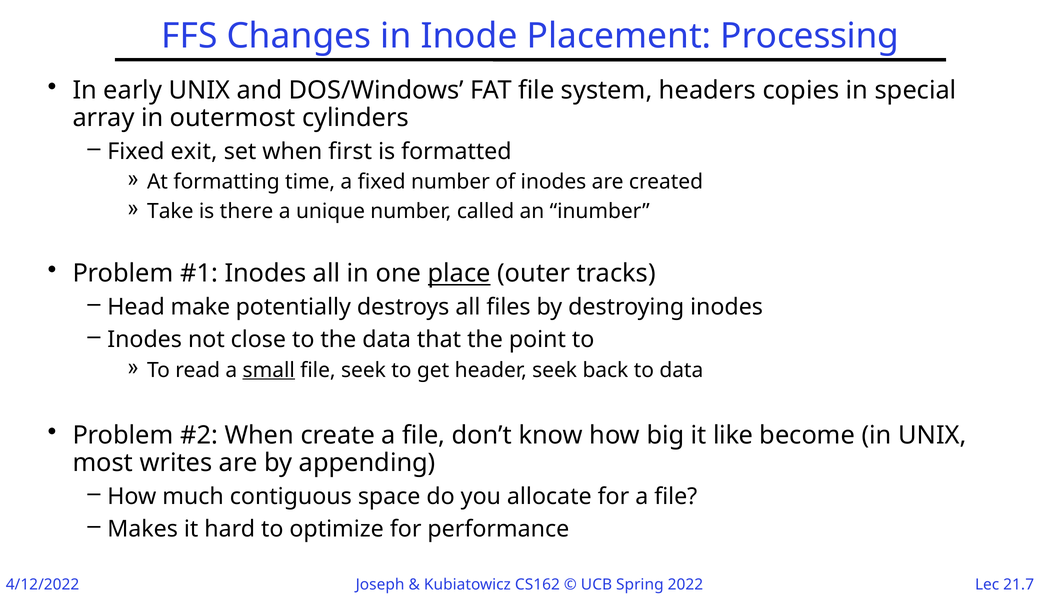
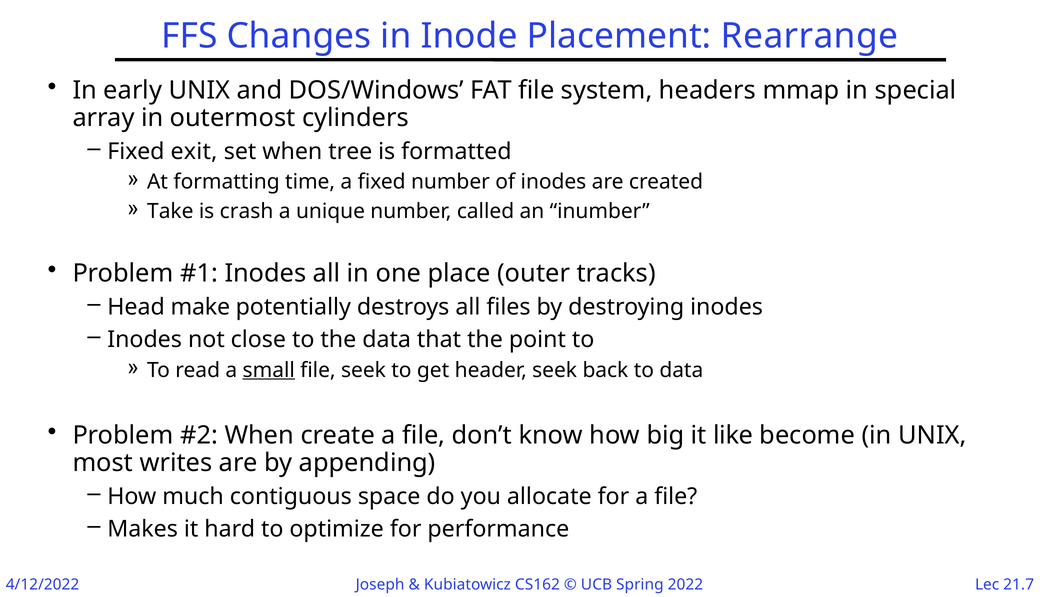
Processing: Processing -> Rearrange (810, 36)
copies: copies -> mmap (801, 90)
first: first -> tree (350, 151)
there: there -> crash (247, 211)
place underline: present -> none (459, 274)
